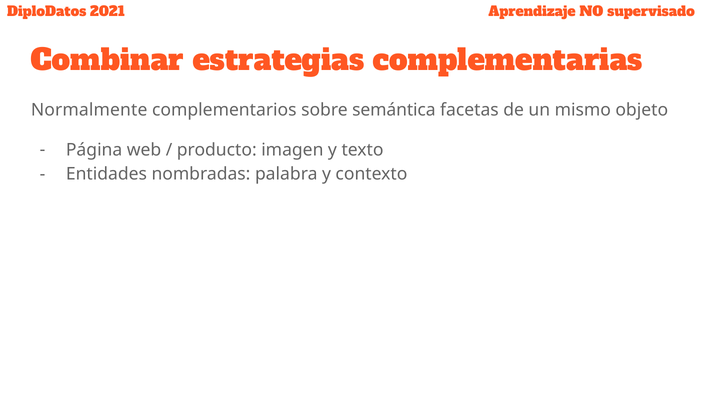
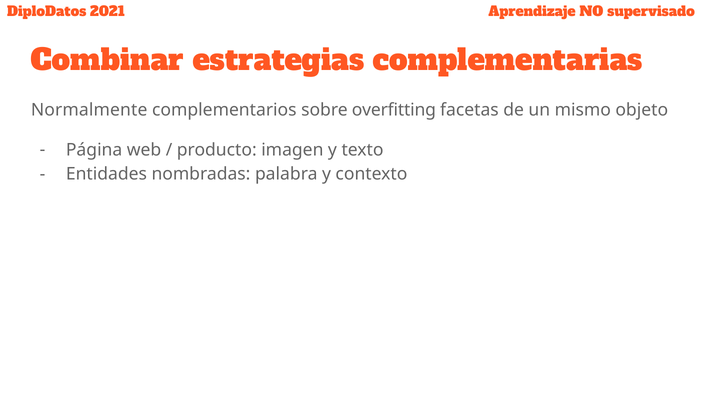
semántica: semántica -> overfitting (394, 110)
